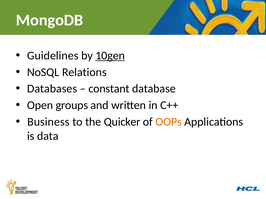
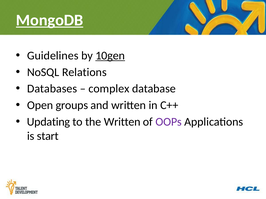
MongoDB underline: none -> present (50, 20)
constant: constant -> complex (109, 89)
Business: Business -> Updating (48, 122)
the Quicker: Quicker -> Written (122, 122)
OOPs colour: orange -> purple (169, 122)
data: data -> start (48, 136)
